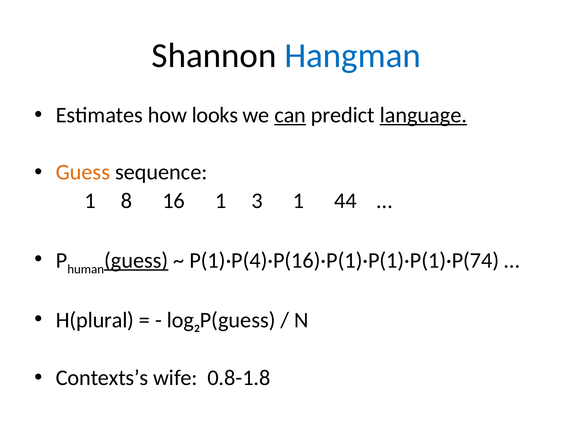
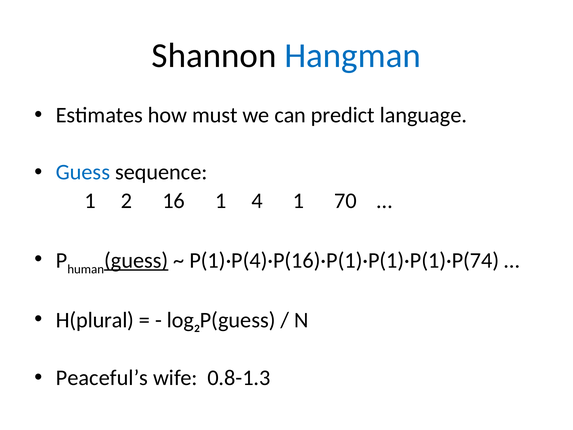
looks: looks -> must (215, 115)
can underline: present -> none (290, 115)
language underline: present -> none (423, 115)
Guess colour: orange -> blue (83, 172)
1 8: 8 -> 2 (127, 201)
3: 3 -> 4 (257, 201)
44: 44 -> 70 (346, 201)
Contexts’s: Contexts’s -> Peaceful’s (102, 377)
0.8-1.8: 0.8-1.8 -> 0.8-1.3 (239, 377)
